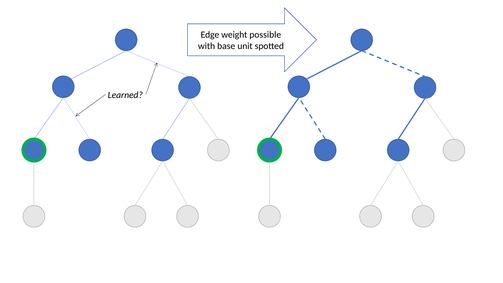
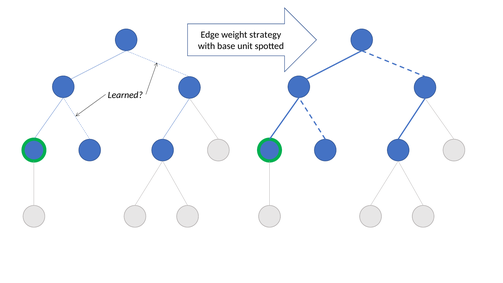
possible: possible -> strategy (265, 35)
